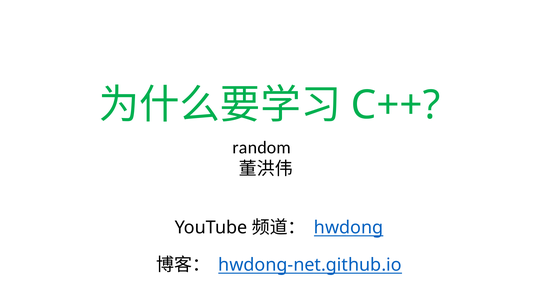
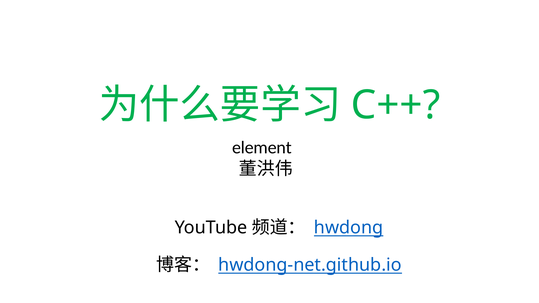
random: random -> element (262, 148)
